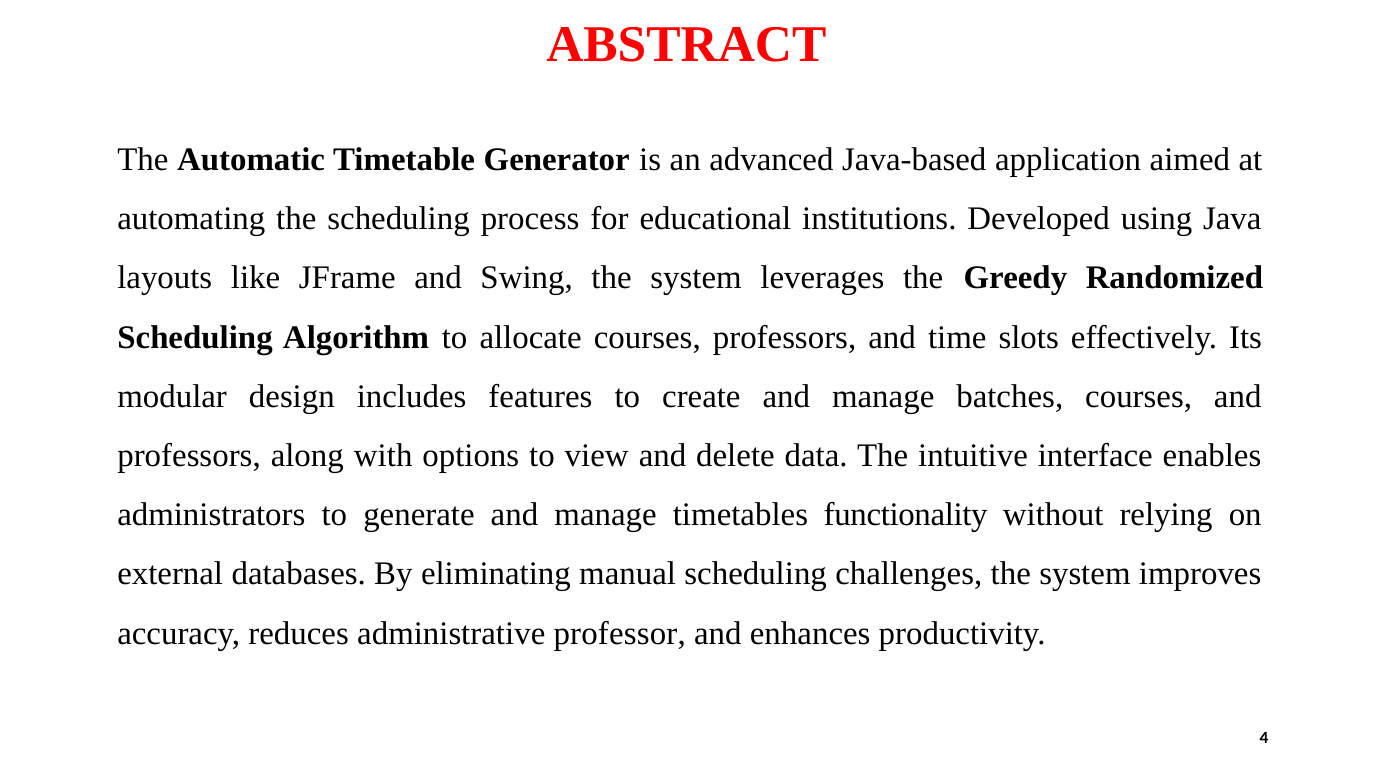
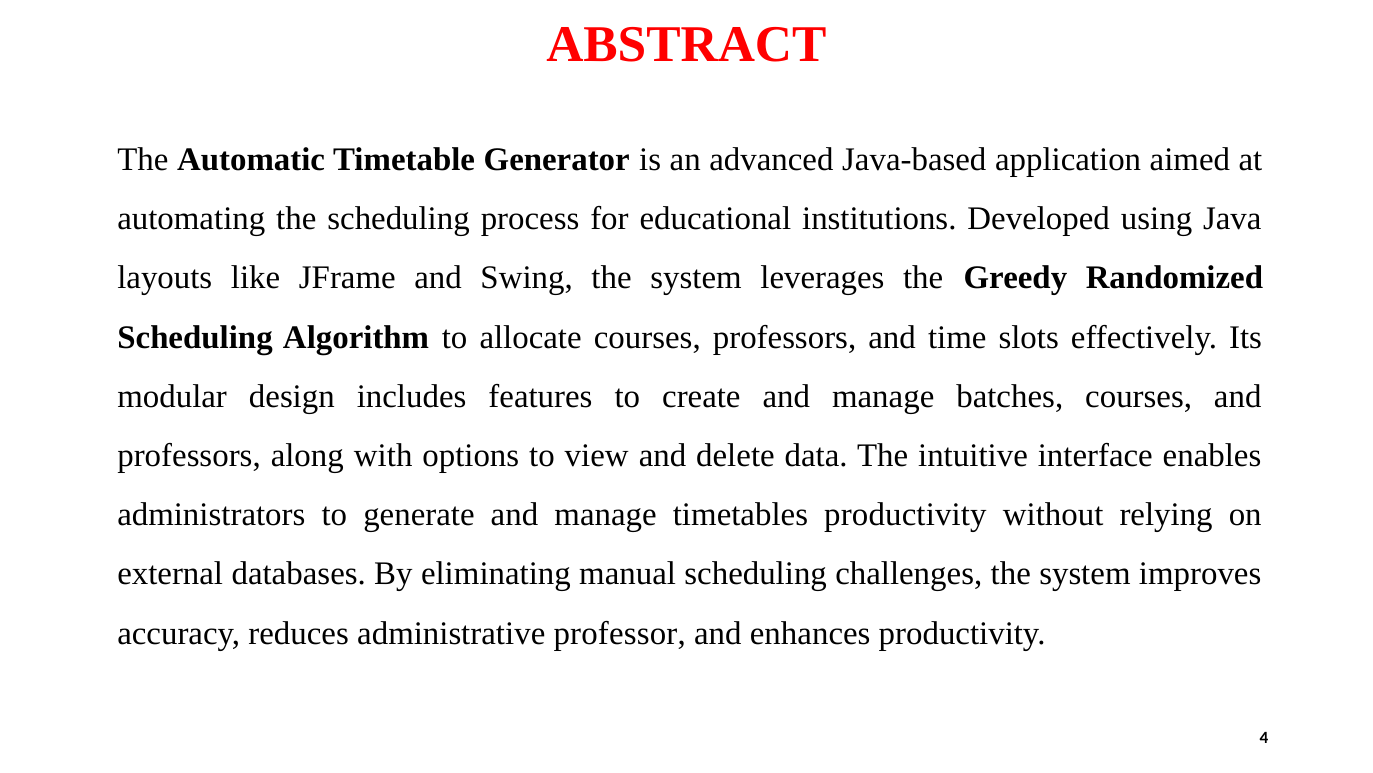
timetables functionality: functionality -> productivity (905, 514)
